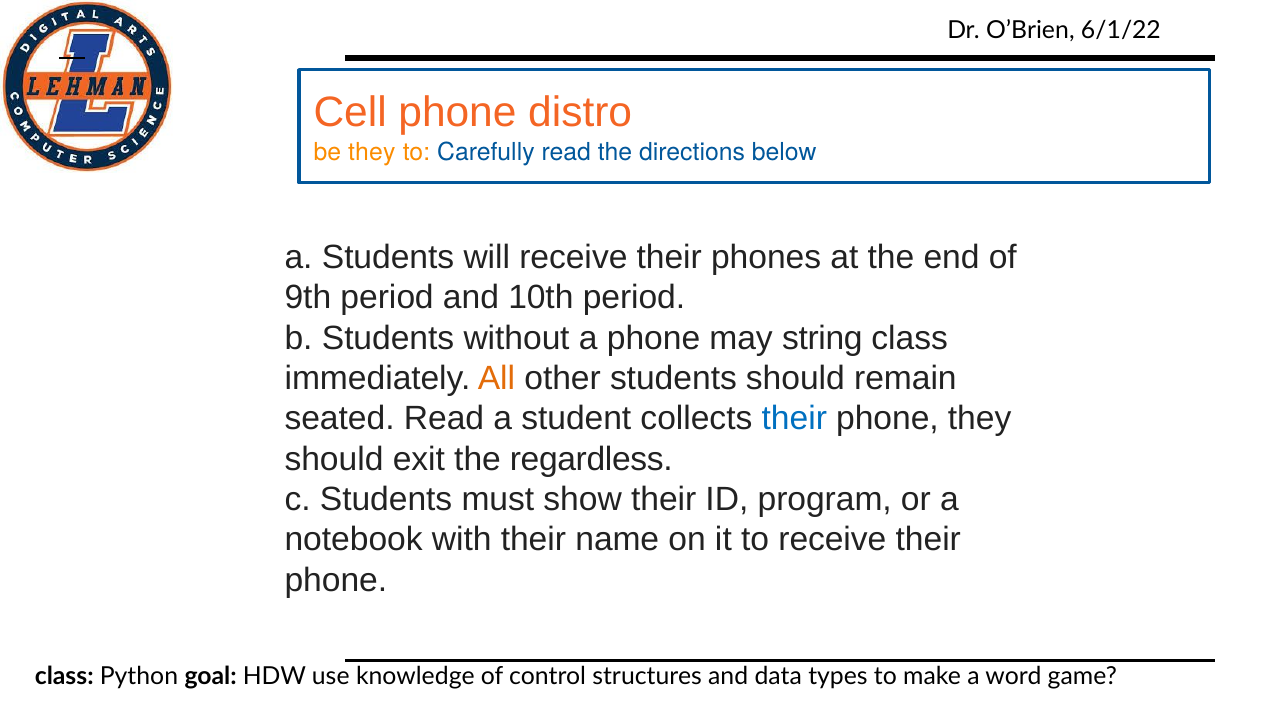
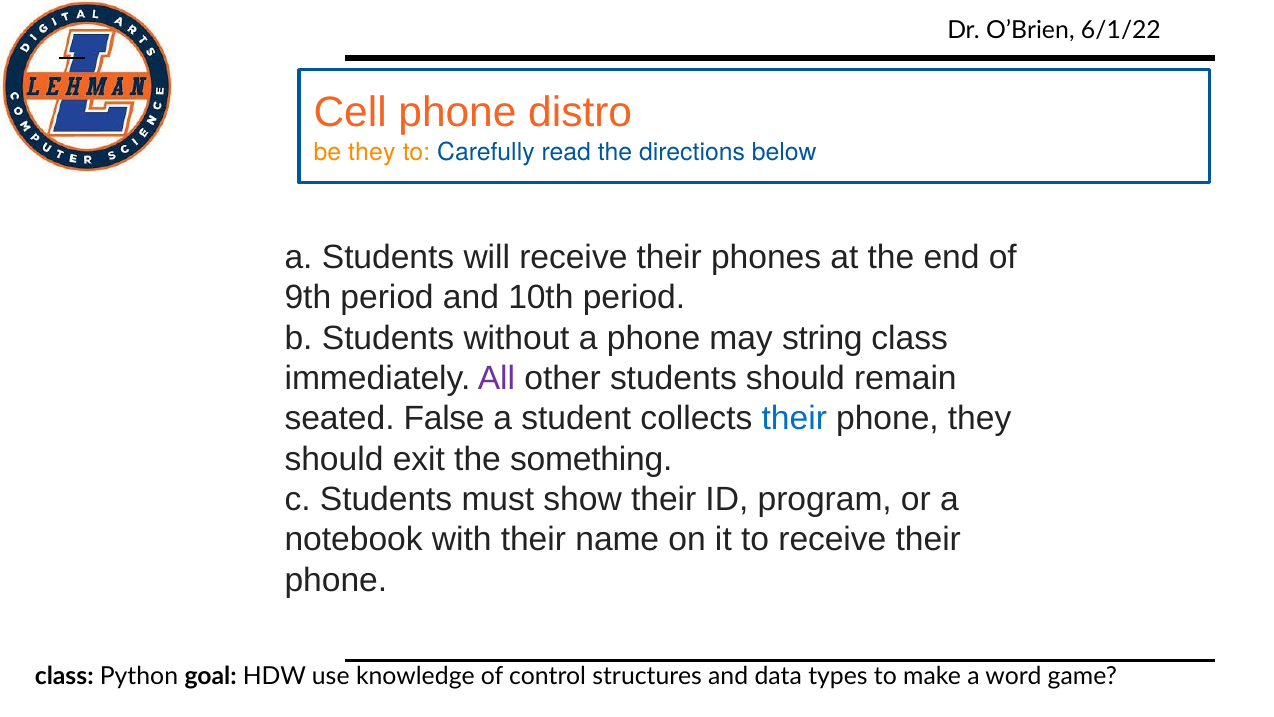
All colour: orange -> purple (496, 378)
seated Read: Read -> False (444, 418)
regardless: regardless -> something (591, 459)
